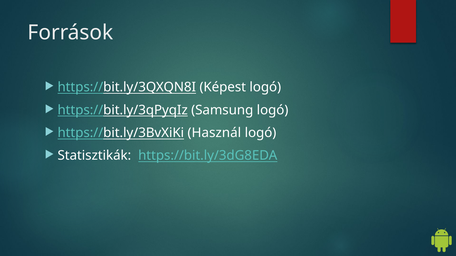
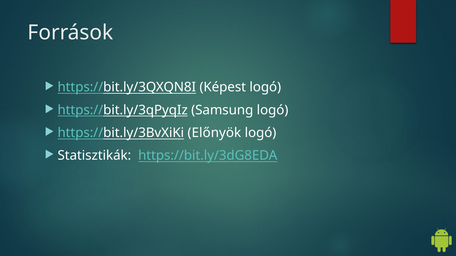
Használ: Használ -> Előnyök (214, 133)
